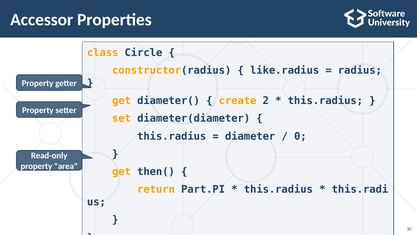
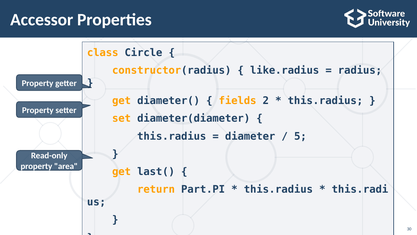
create: create -> fields (238, 101)
0: 0 -> 5 (300, 136)
then(: then( -> last( (156, 171)
